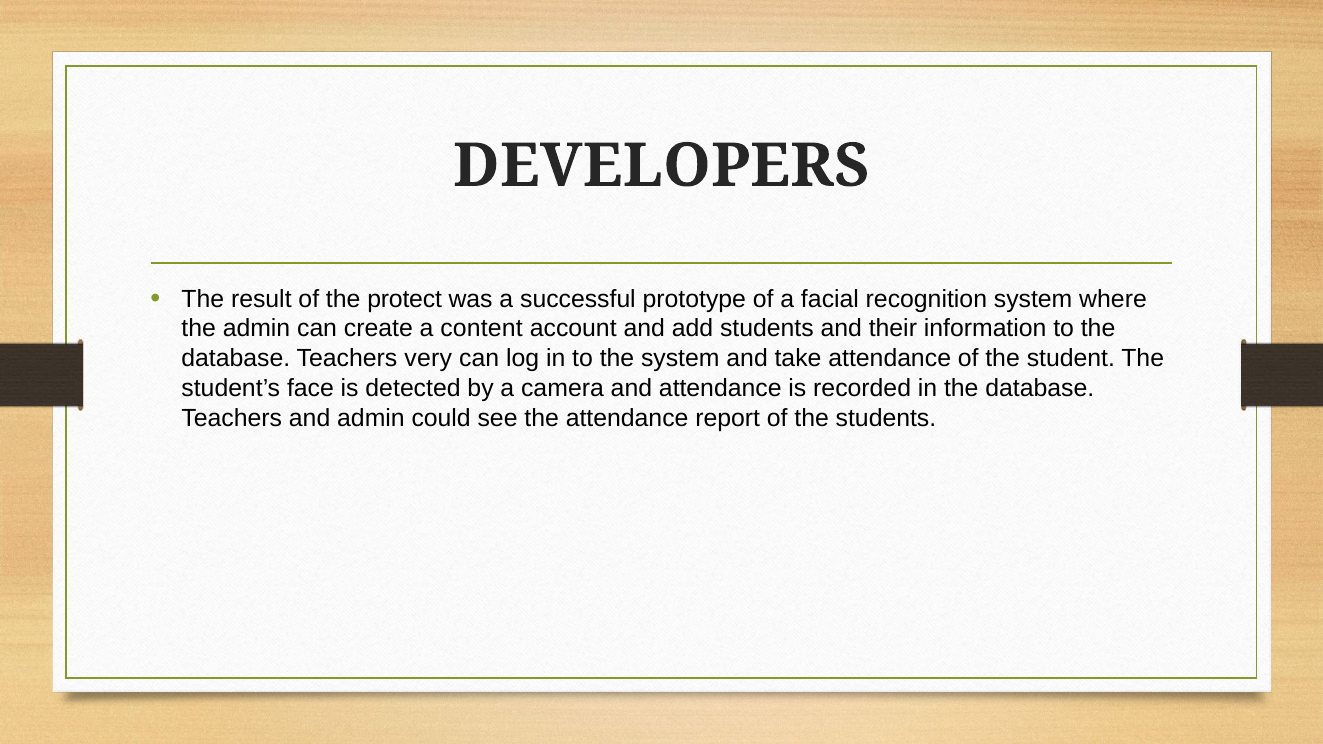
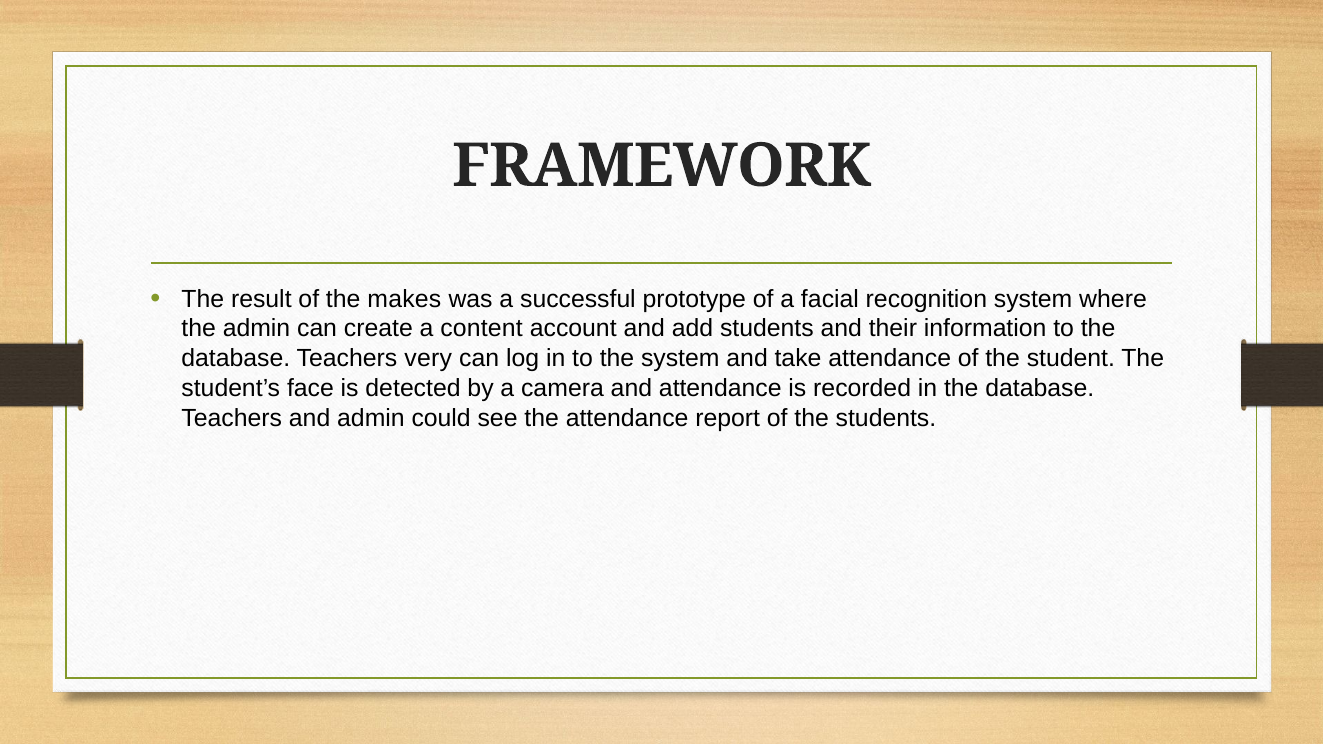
DEVELOPERS: DEVELOPERS -> FRAMEWORK (662, 166)
protect: protect -> makes (404, 299)
